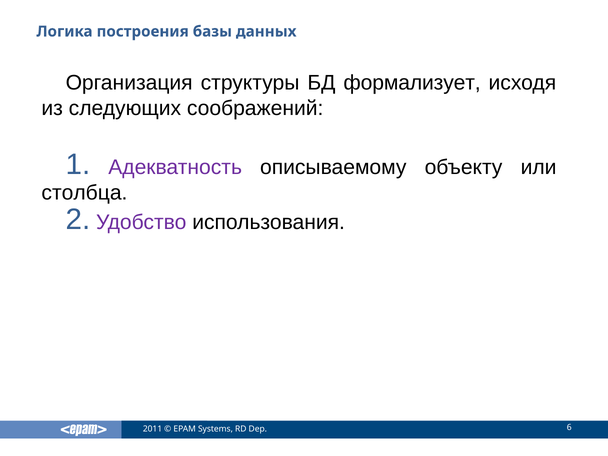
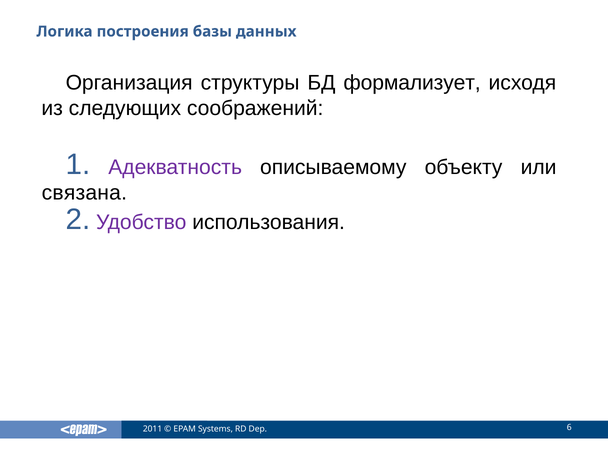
столбца: столбца -> связана (84, 193)
